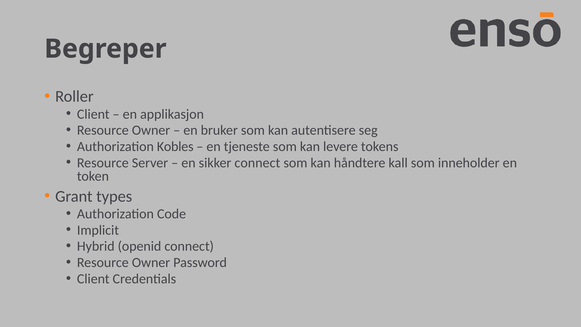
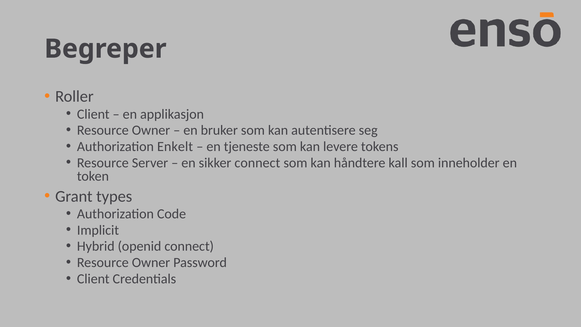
Kobles: Kobles -> Enkelt (175, 146)
